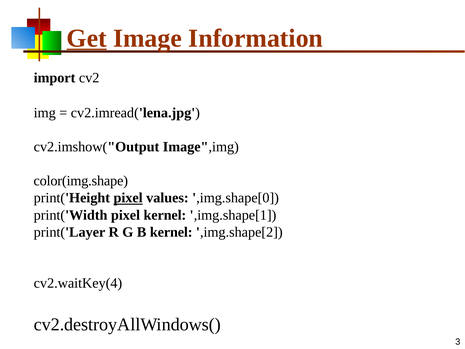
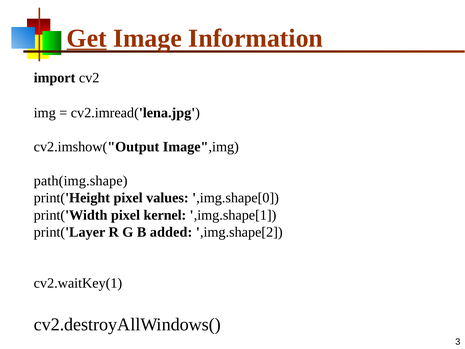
color(img.shape: color(img.shape -> path(img.shape (81, 181)
pixel underline: present -> none (128, 198)
B kernel: kernel -> added (171, 232)
cv2.waitKey(4: cv2.waitKey(4 -> cv2.waitKey(1 (78, 283)
